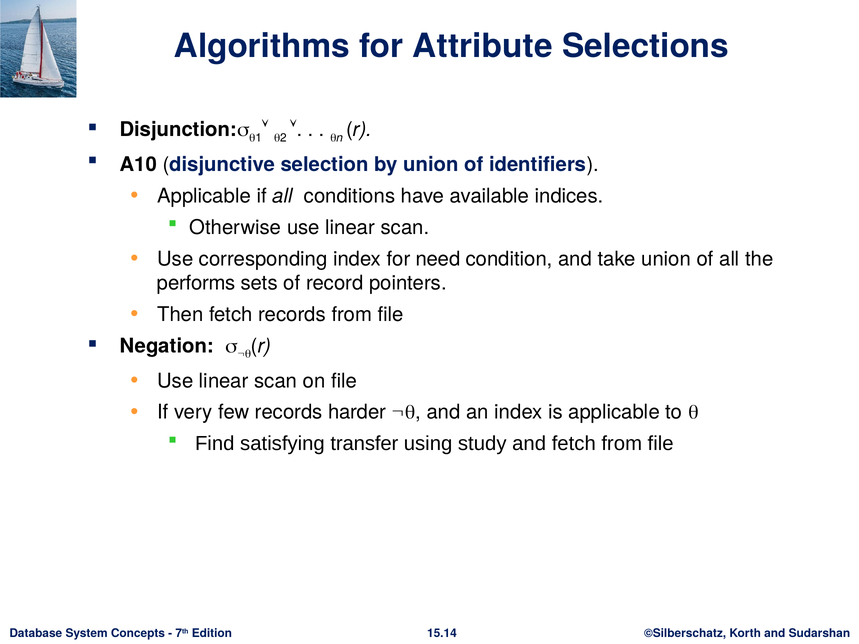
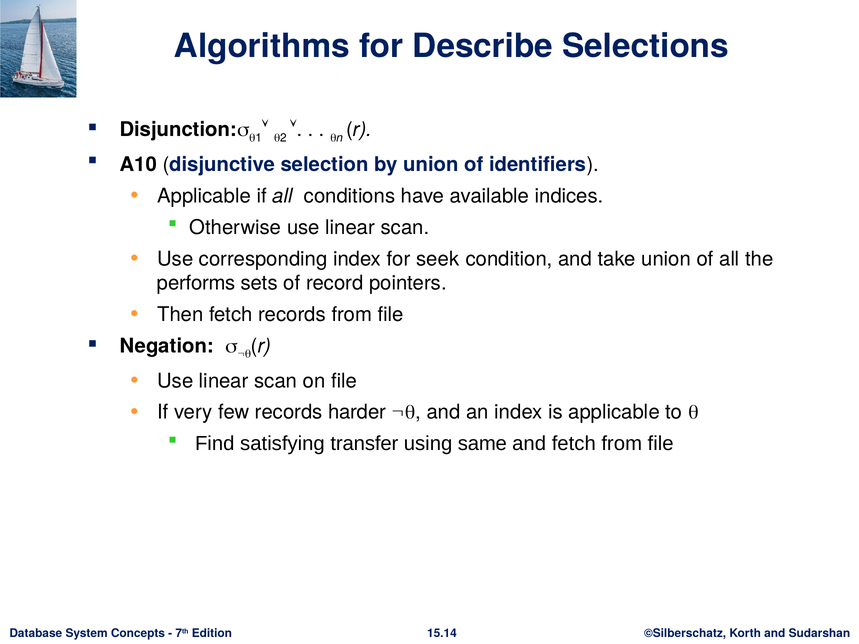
Attribute: Attribute -> Describe (483, 46)
need: need -> seek (438, 259)
study: study -> same (482, 444)
